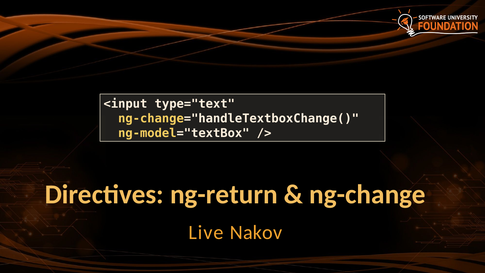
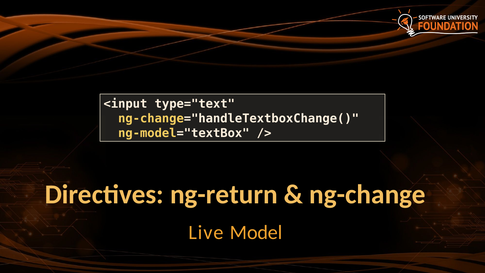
Nakov: Nakov -> Model (256, 232)
